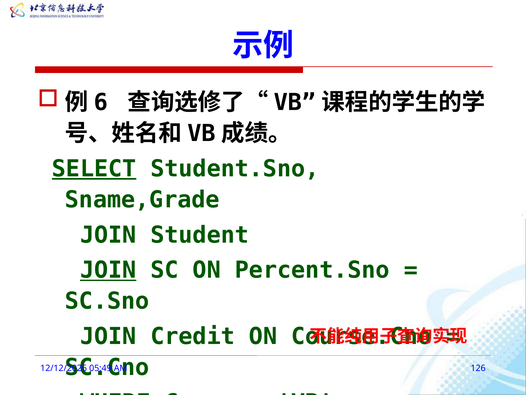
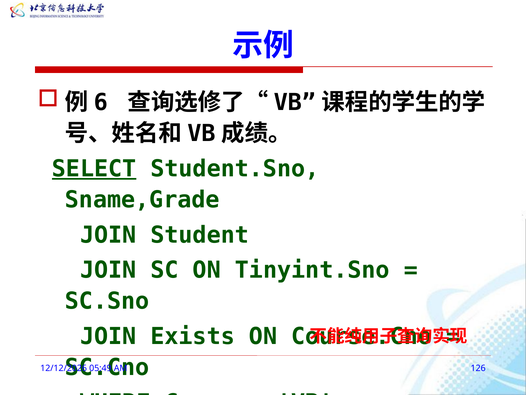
JOIN underline: present -> none (108, 270)
Percent.Sno: Percent.Sno -> Tinyint.Sno (312, 270)
Credit: Credit -> Exists (193, 336)
